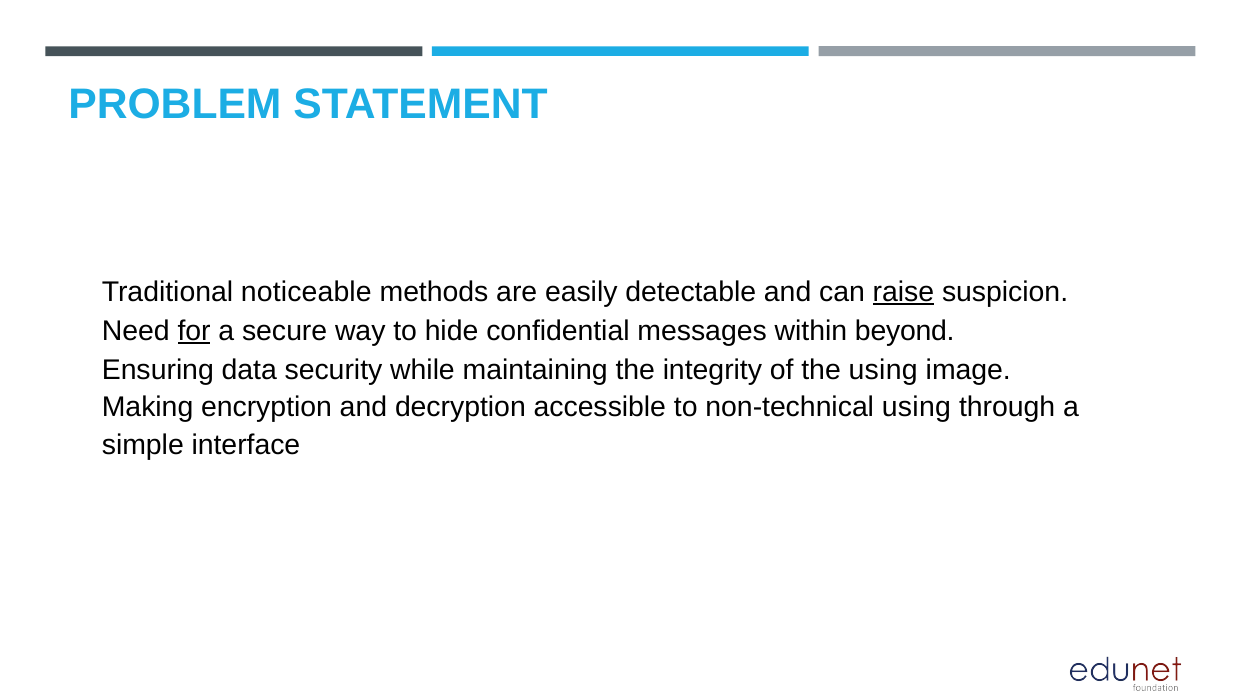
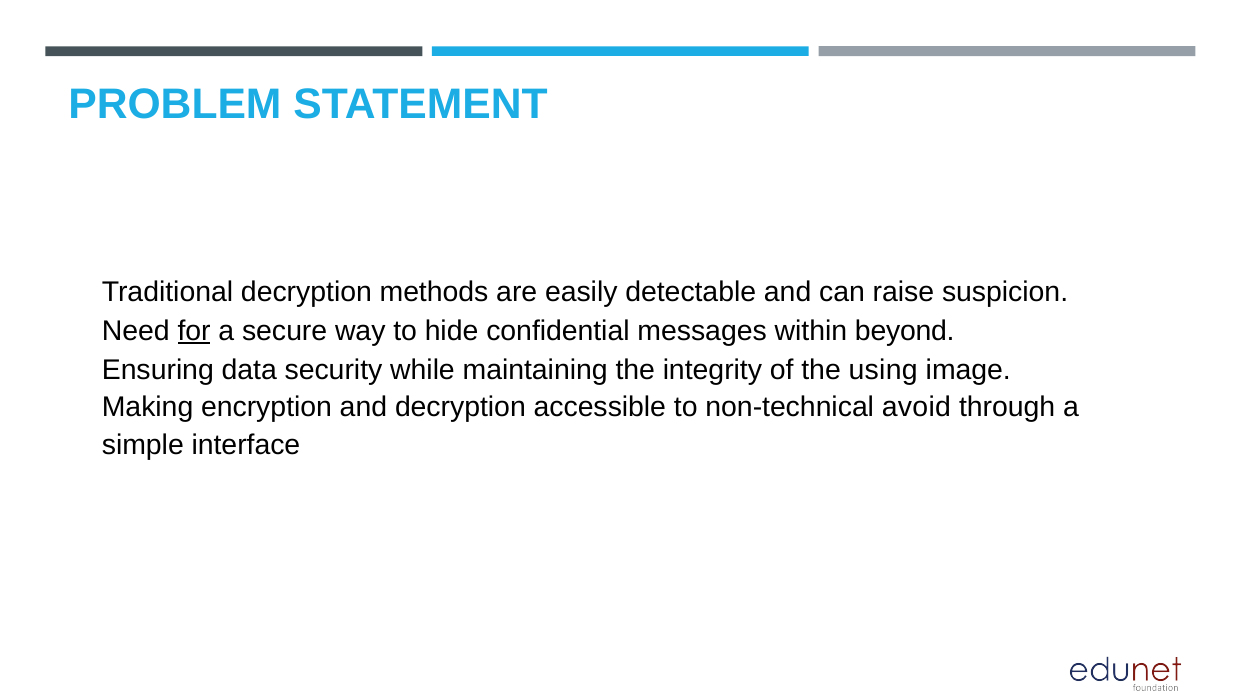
noticeable: noticeable -> decryption (306, 292)
raise underline: present -> none (903, 292)
non-technical using: using -> avoid (916, 407)
